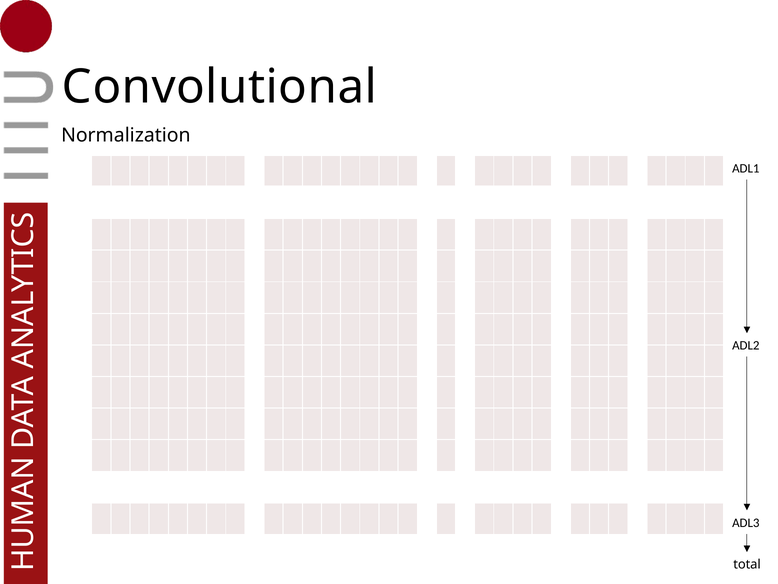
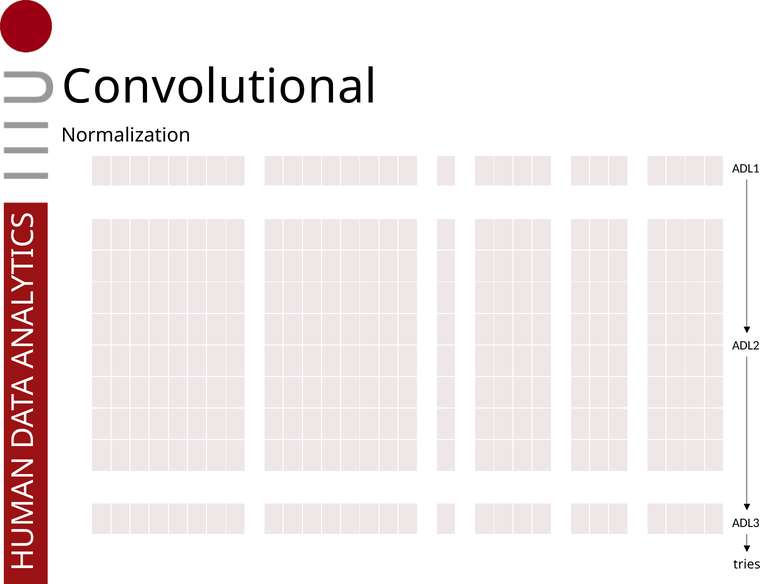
total: total -> tries (747, 564)
